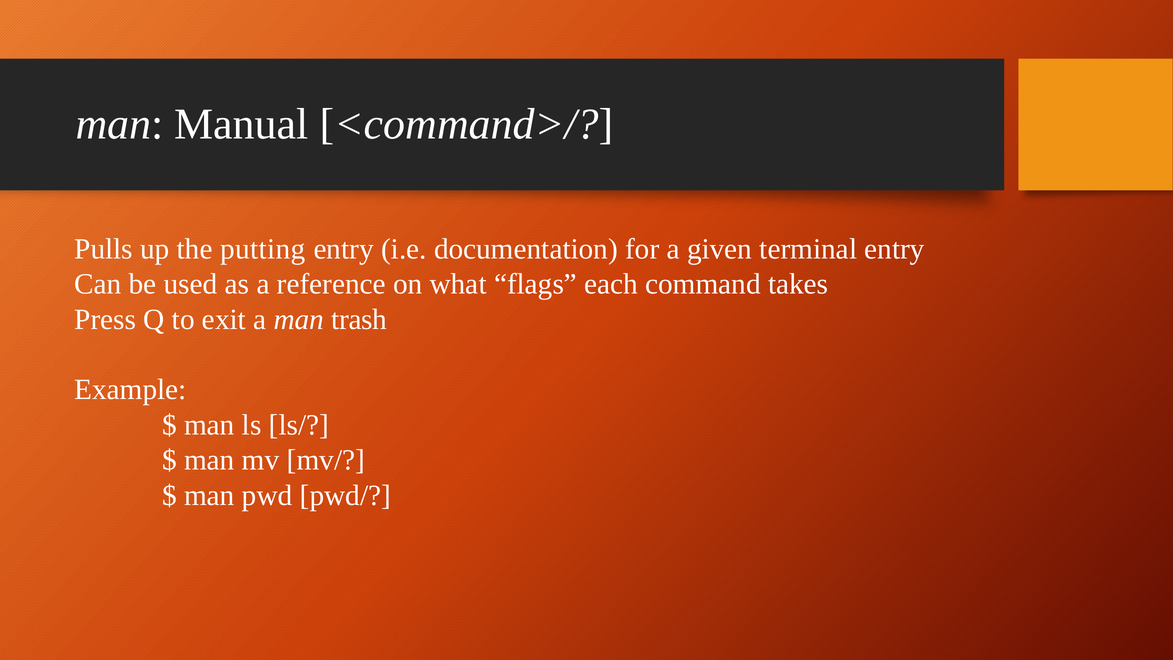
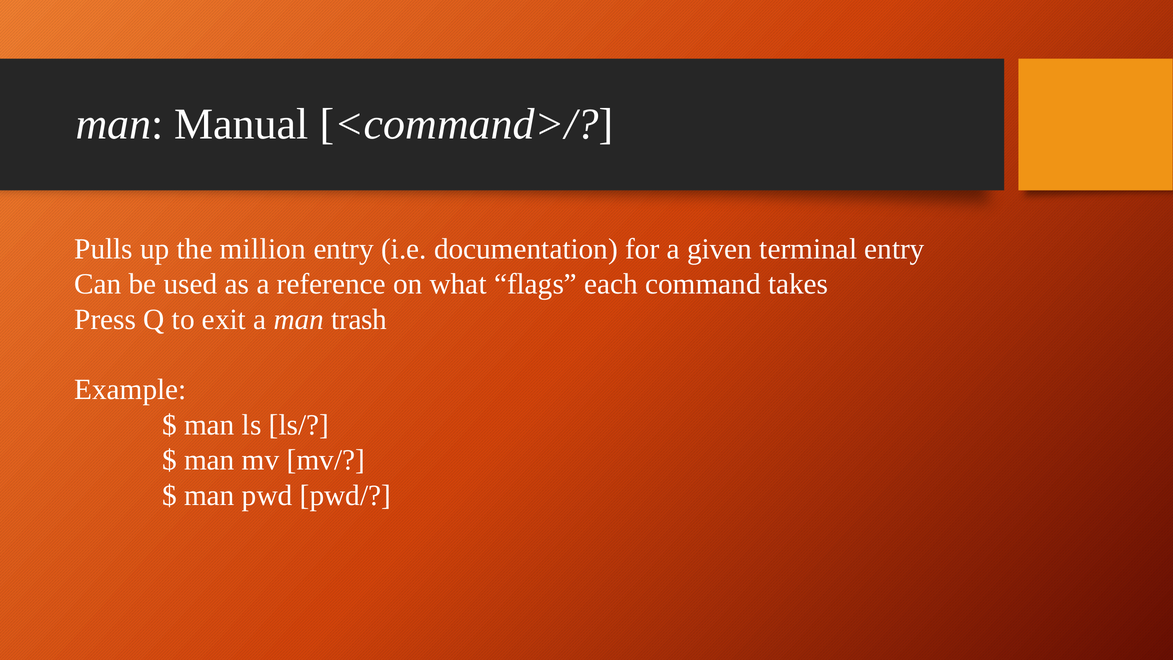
putting: putting -> million (263, 249)
